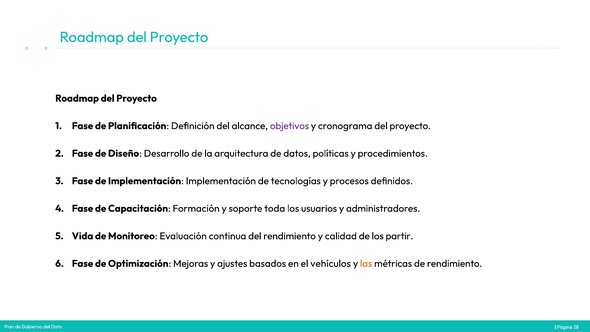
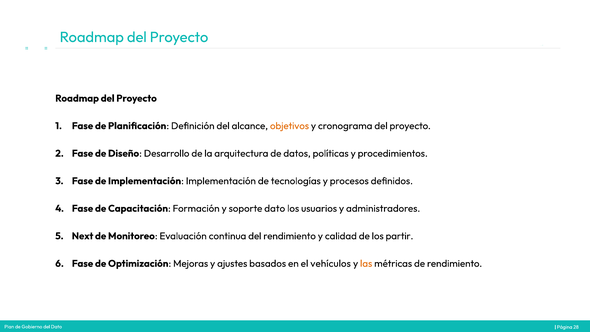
objetivos colour: purple -> orange (290, 126)
soporte toda: toda -> dato (275, 208)
Vida: Vida -> Next (83, 236)
